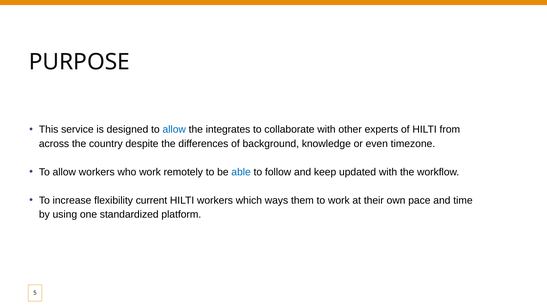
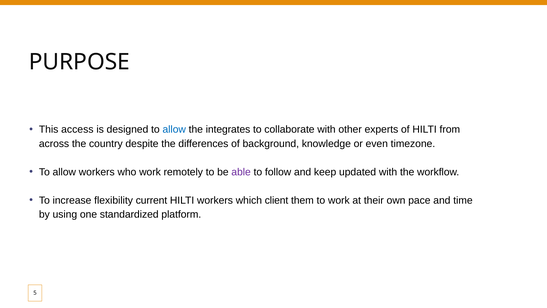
service: service -> access (77, 129)
able colour: blue -> purple (241, 172)
ways: ways -> client (277, 200)
